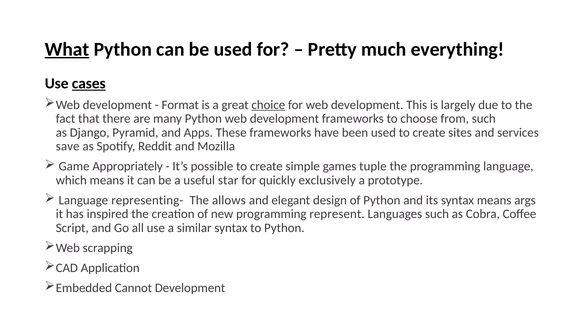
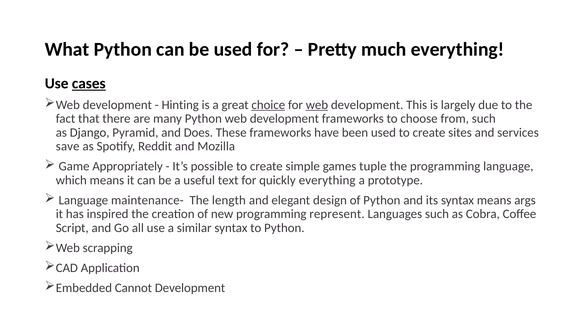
What underline: present -> none (67, 49)
Format: Format -> Hinting (180, 105)
web underline: none -> present (317, 105)
Apps: Apps -> Does (198, 133)
star: star -> text (228, 180)
quickly exclusively: exclusively -> everything (327, 180)
representing-: representing- -> maintenance- (147, 200)
allows: allows -> length (229, 200)
